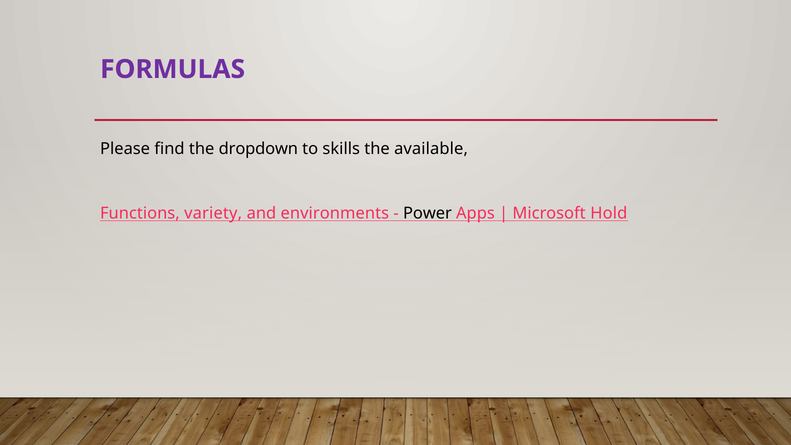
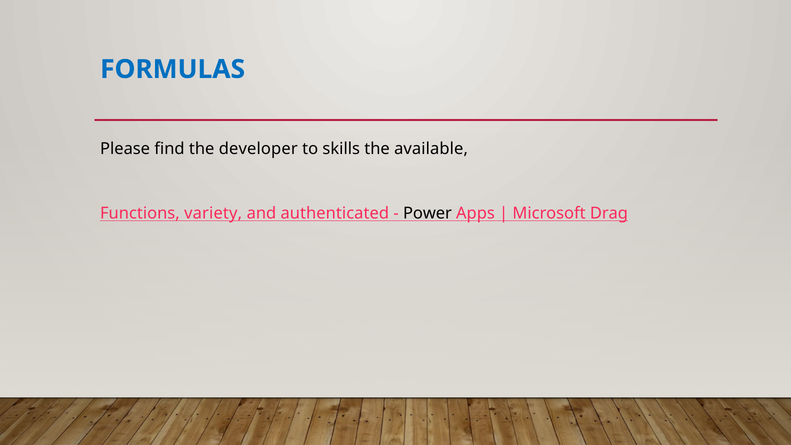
FORMULAS colour: purple -> blue (173, 69)
dropdown: dropdown -> developer (258, 149)
environments: environments -> authenticated (335, 213)
Hold: Hold -> Drag (609, 213)
